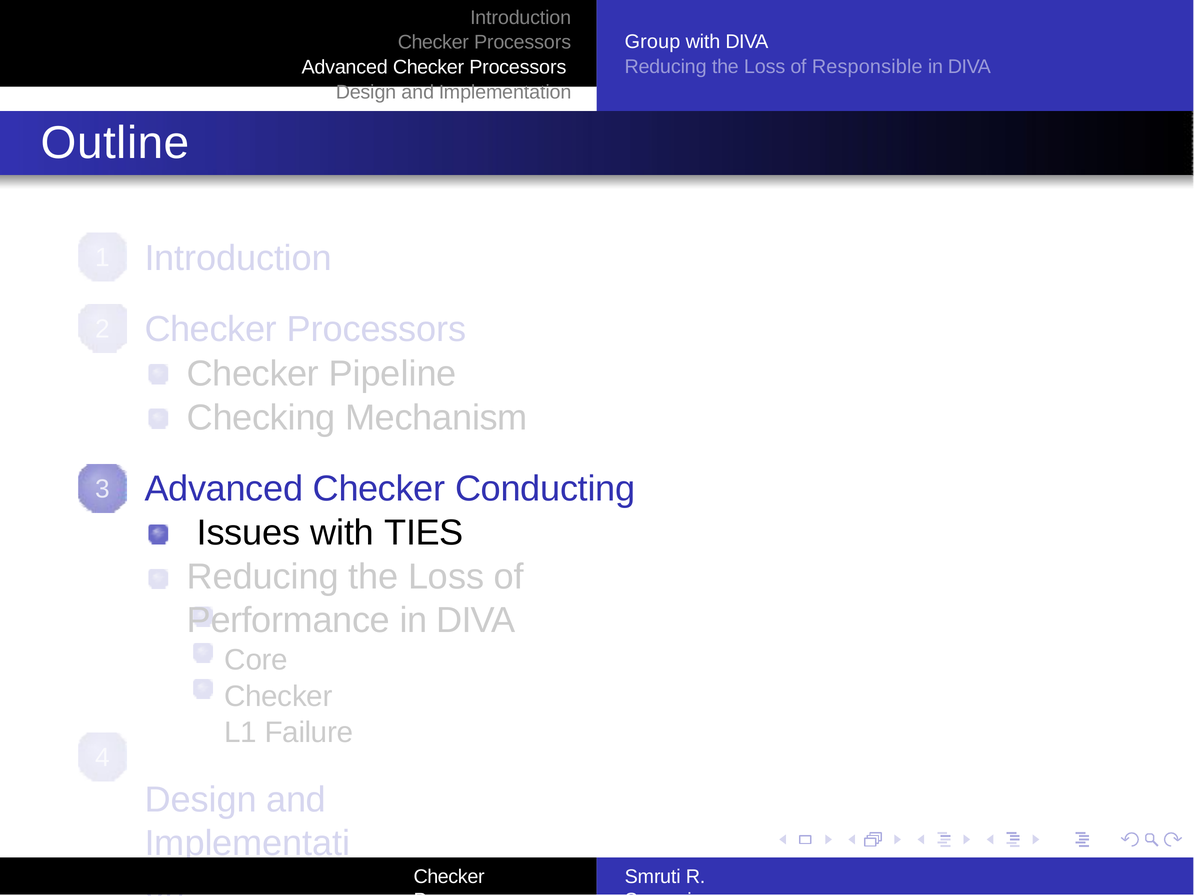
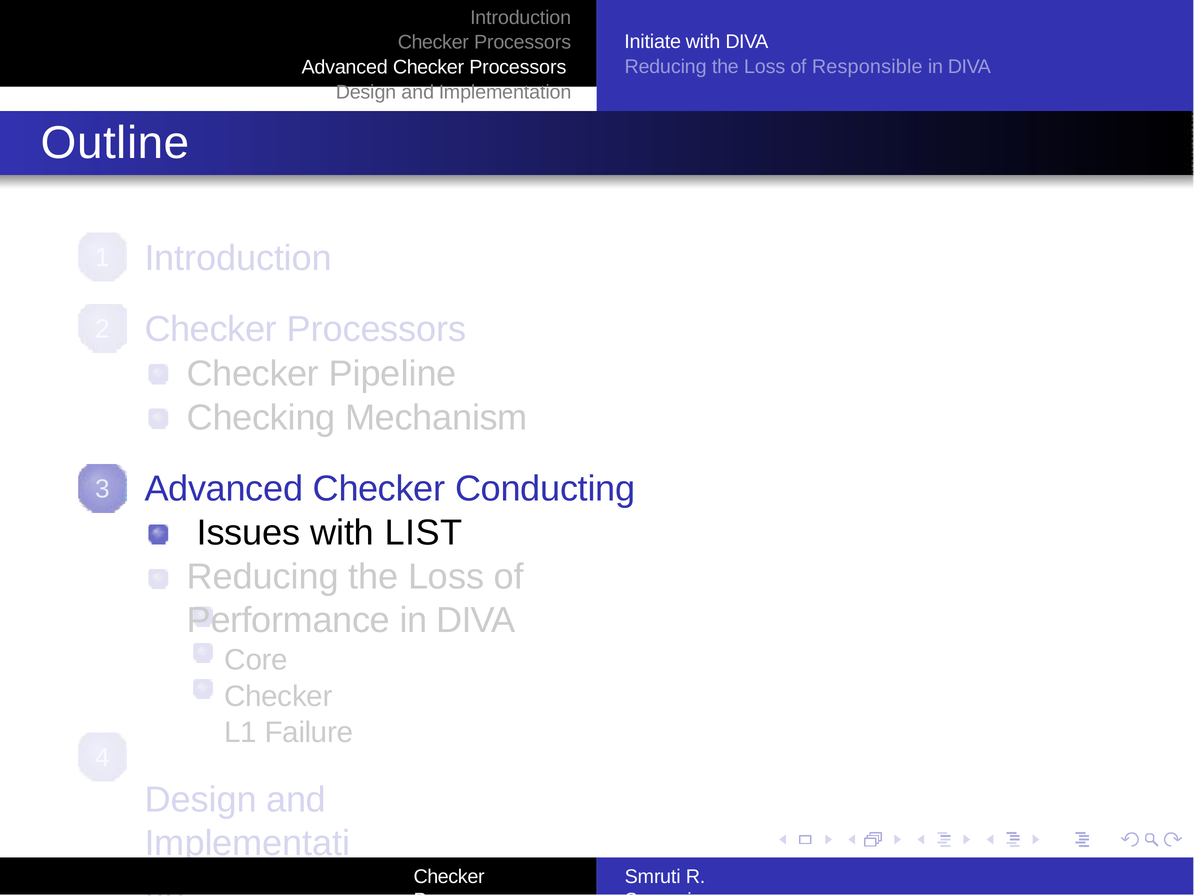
Group: Group -> Initiate (653, 42)
TIES: TIES -> LIST (424, 533)
